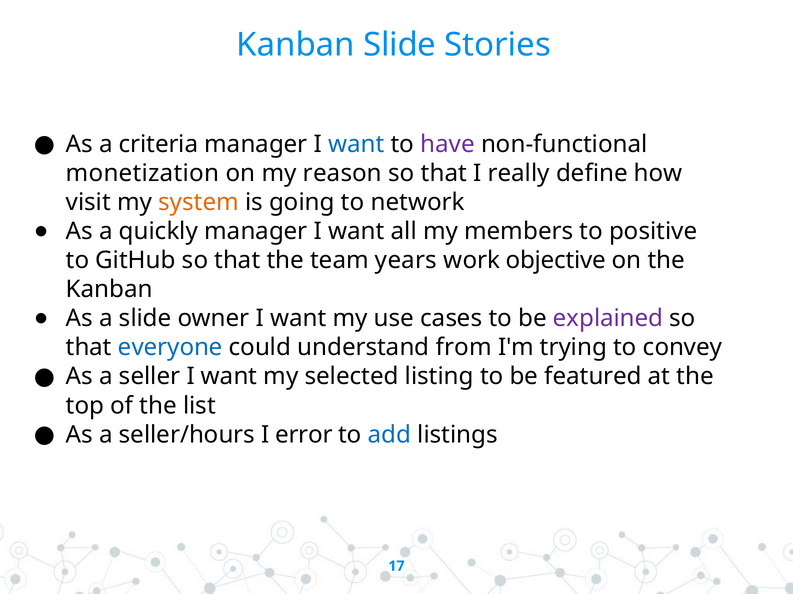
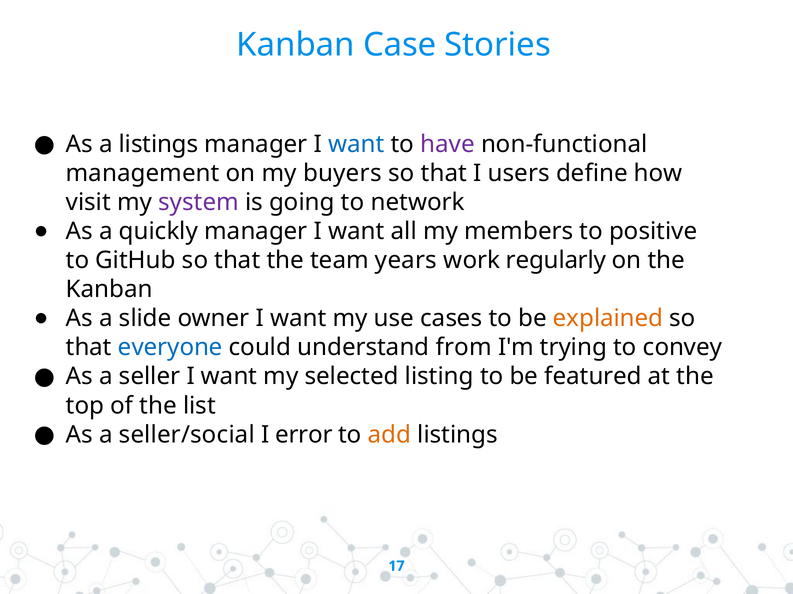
Kanban Slide: Slide -> Case (400, 45)
a criteria: criteria -> listings (159, 144)
monetization: monetization -> management (143, 174)
reason: reason -> buyers (342, 174)
really: really -> users (519, 174)
system colour: orange -> purple (199, 203)
objective: objective -> regularly (556, 261)
explained colour: purple -> orange (608, 319)
seller/hours: seller/hours -> seller/social (187, 435)
add colour: blue -> orange (389, 435)
